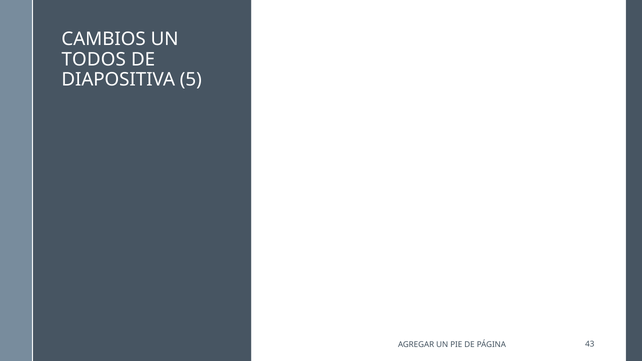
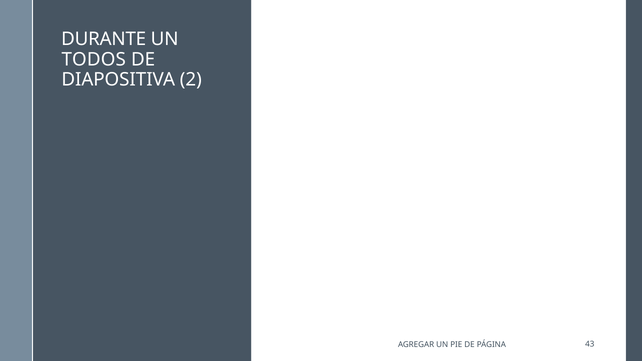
CAMBIOS: CAMBIOS -> DURANTE (104, 39)
5: 5 -> 2 (191, 80)
